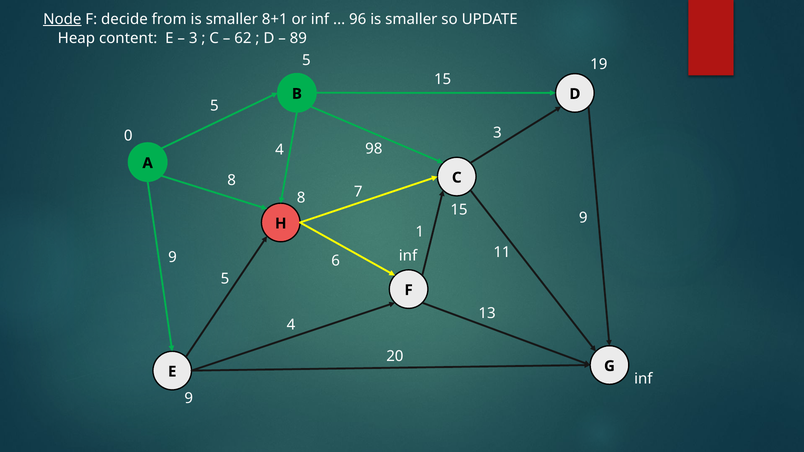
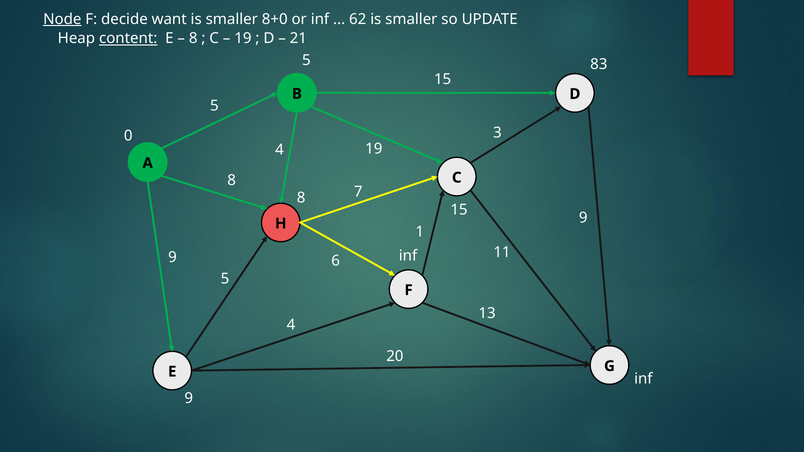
from: from -> want (169, 19)
8+1: 8+1 -> 8+0 (275, 19)
96: 96 -> 62 (358, 19)
content underline: none -> present (128, 39)
3: 3 -> 8 (193, 39)
62: 62 -> 19 (243, 39)
89: 89 -> 21 (298, 39)
19: 19 -> 83 (599, 64)
4 98: 98 -> 19 (374, 149)
